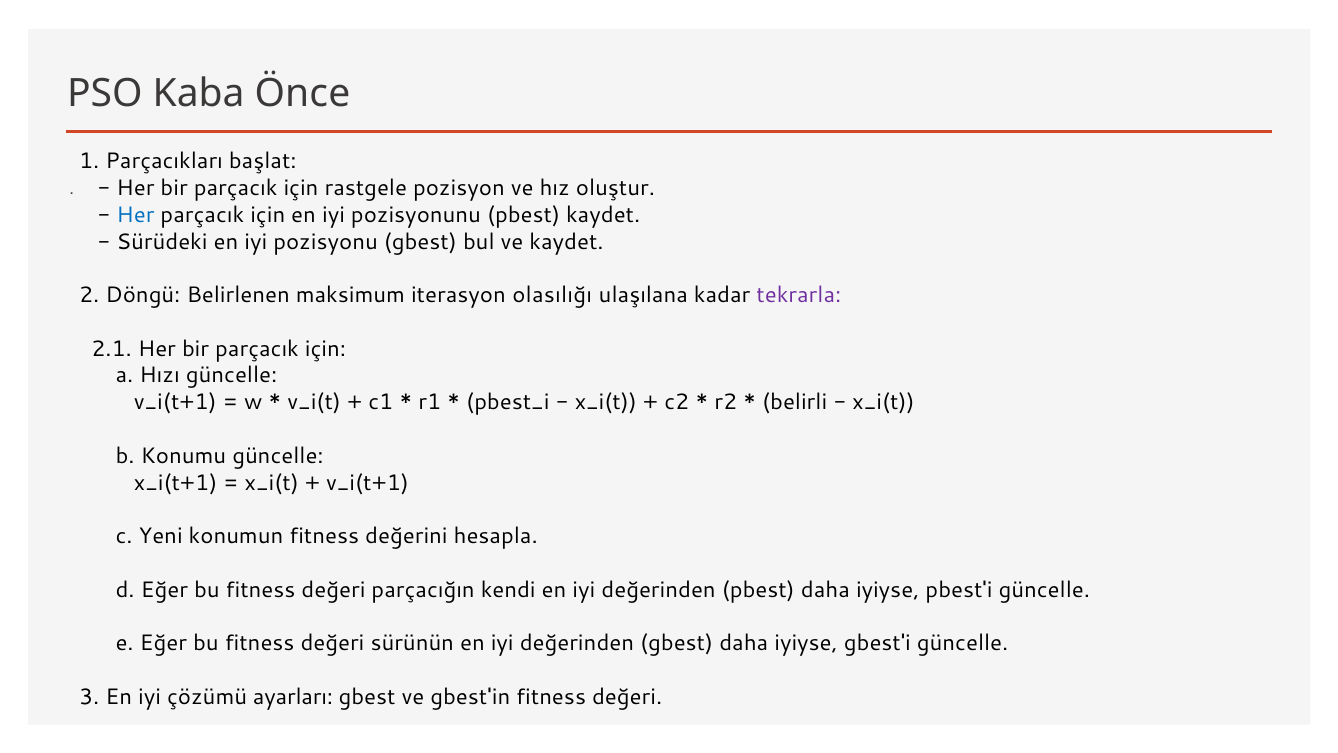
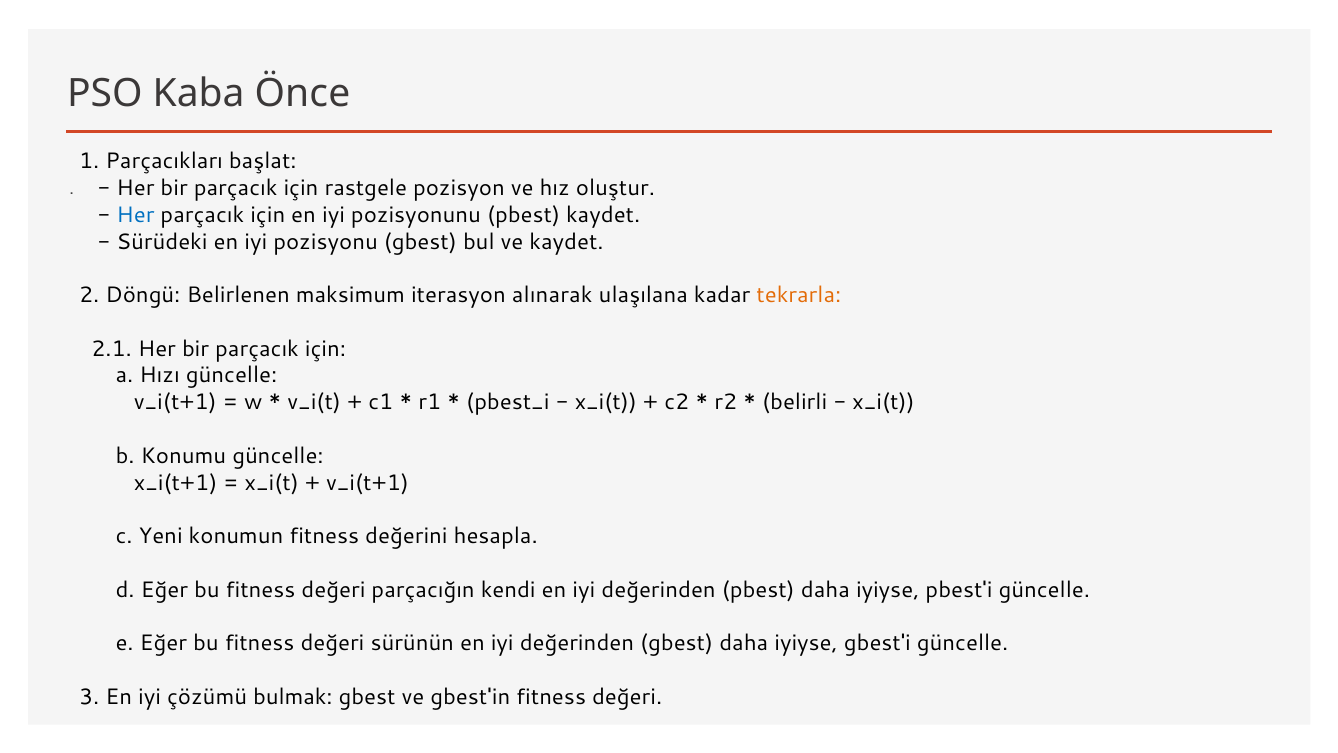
olasılığı: olasılığı -> alınarak (552, 295)
tekrarla colour: purple -> orange (799, 295)
ayarları: ayarları -> bulmak (293, 696)
